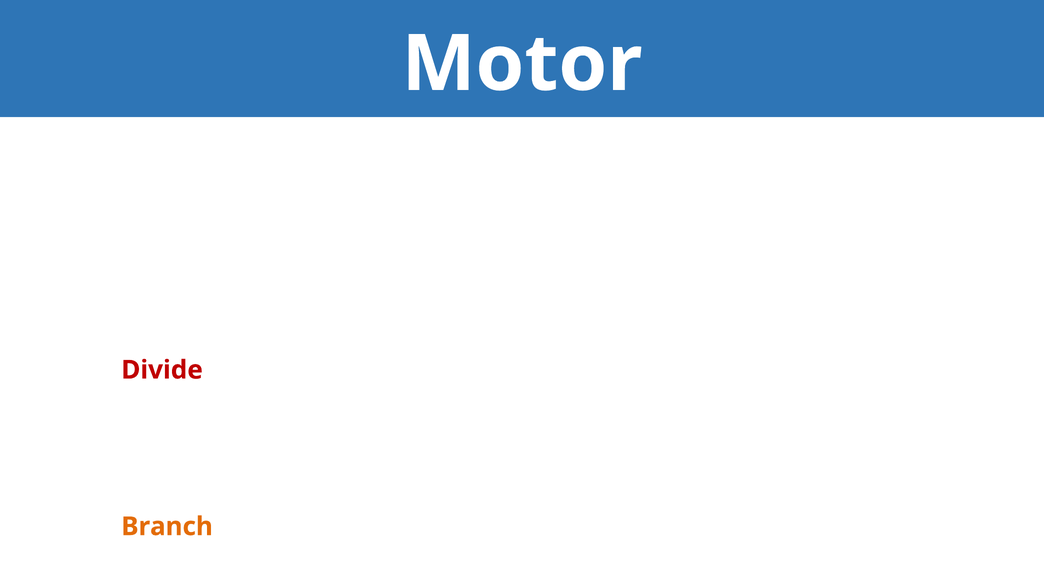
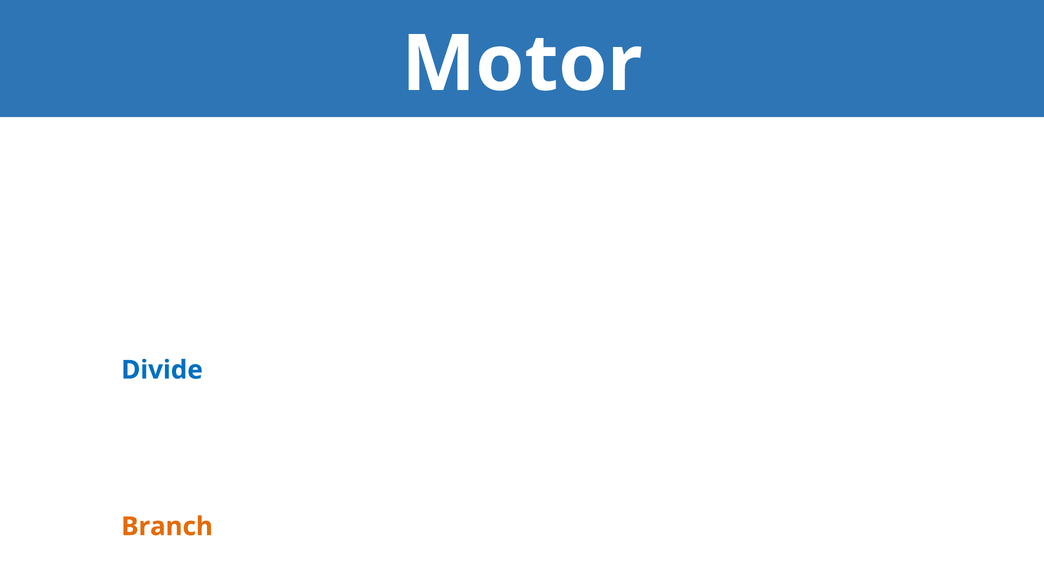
Divide colour: red -> blue (162, 370)
